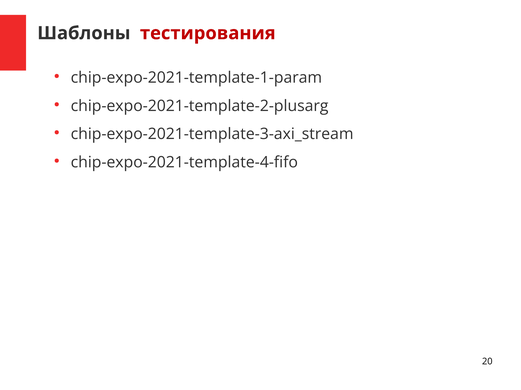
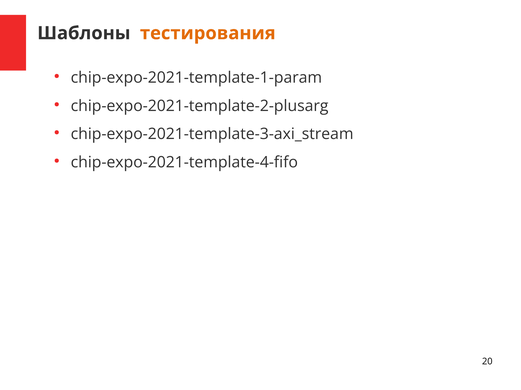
тестирования colour: red -> orange (208, 33)
